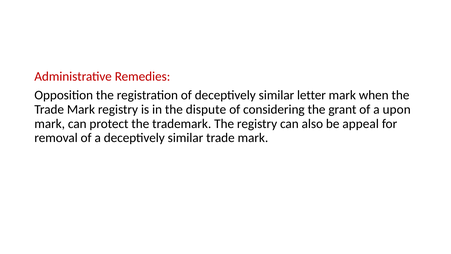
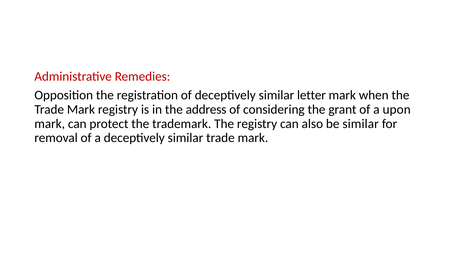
dispute: dispute -> address (206, 109)
be appeal: appeal -> similar (361, 124)
